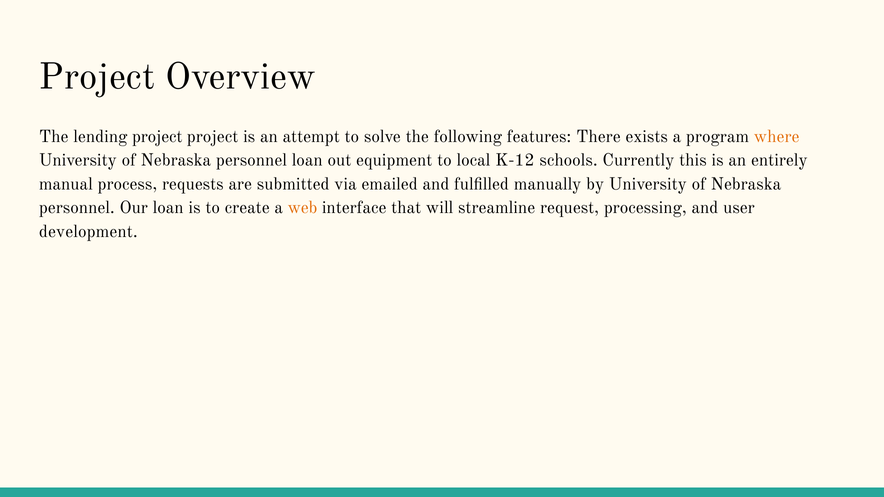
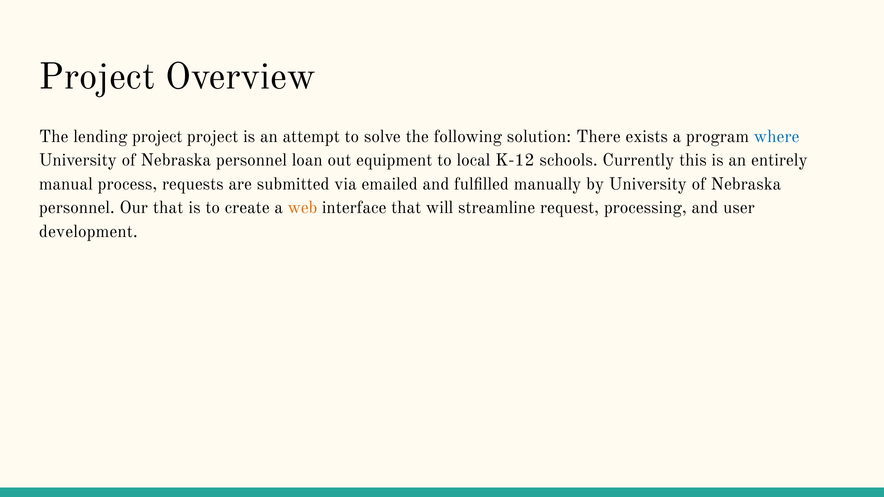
features: features -> solution (539, 137)
where colour: orange -> blue (777, 137)
Our loan: loan -> that (168, 208)
